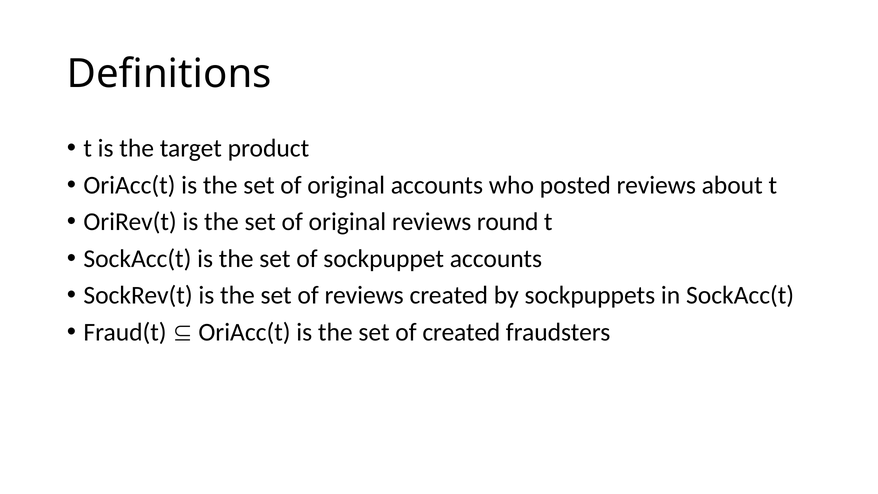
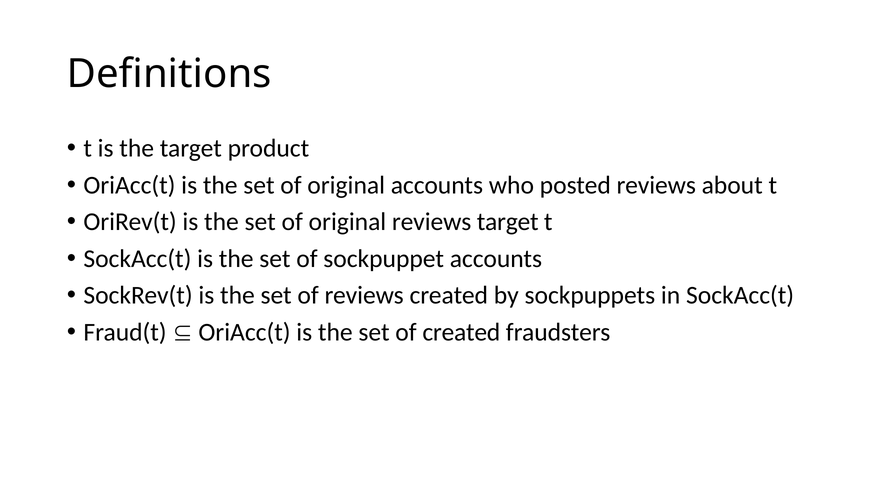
reviews round: round -> target (508, 222)
